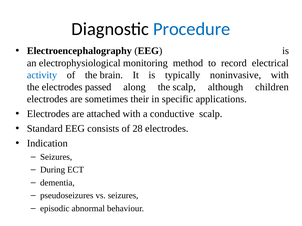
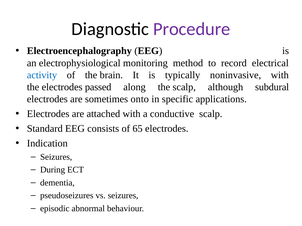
Procedure colour: blue -> purple (192, 29)
children: children -> subdural (272, 87)
their: their -> onto (140, 99)
28: 28 -> 65 (138, 129)
